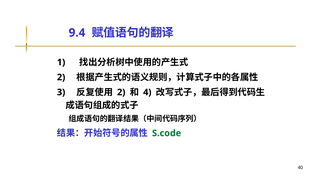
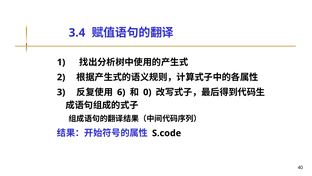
9.4: 9.4 -> 3.4 (77, 33)
2: 2 -> 6 (121, 92)
4: 4 -> 0 (147, 92)
S.code colour: green -> black (167, 133)
